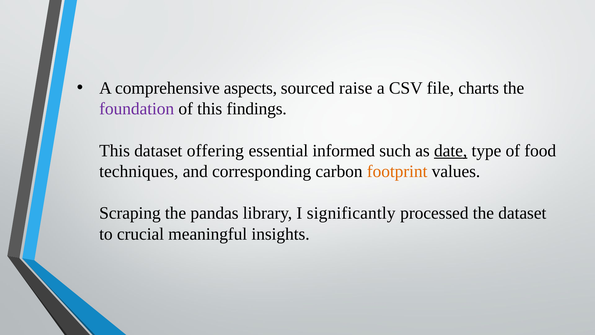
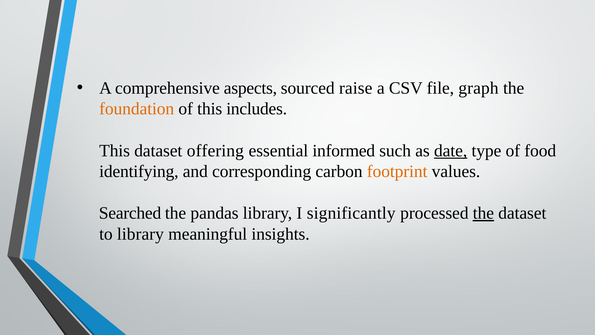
charts: charts -> graph (478, 88)
foundation colour: purple -> orange (137, 109)
findings: findings -> includes (257, 109)
techniques: techniques -> identifying (139, 171)
Scraping: Scraping -> Searched (130, 213)
the underline: none -> present (483, 213)
to crucial: crucial -> library (140, 234)
